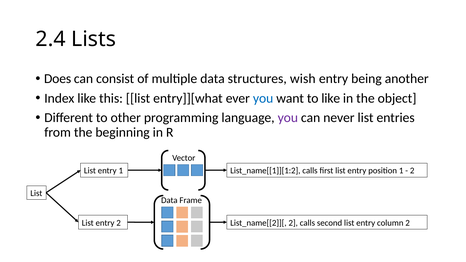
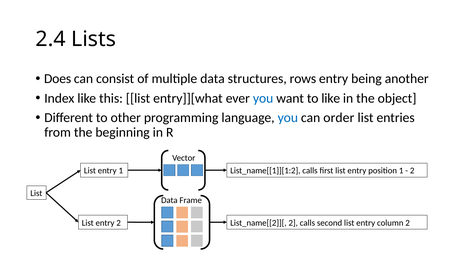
wish: wish -> rows (303, 79)
you colour: purple -> blue (288, 118)
never: never -> order (339, 118)
